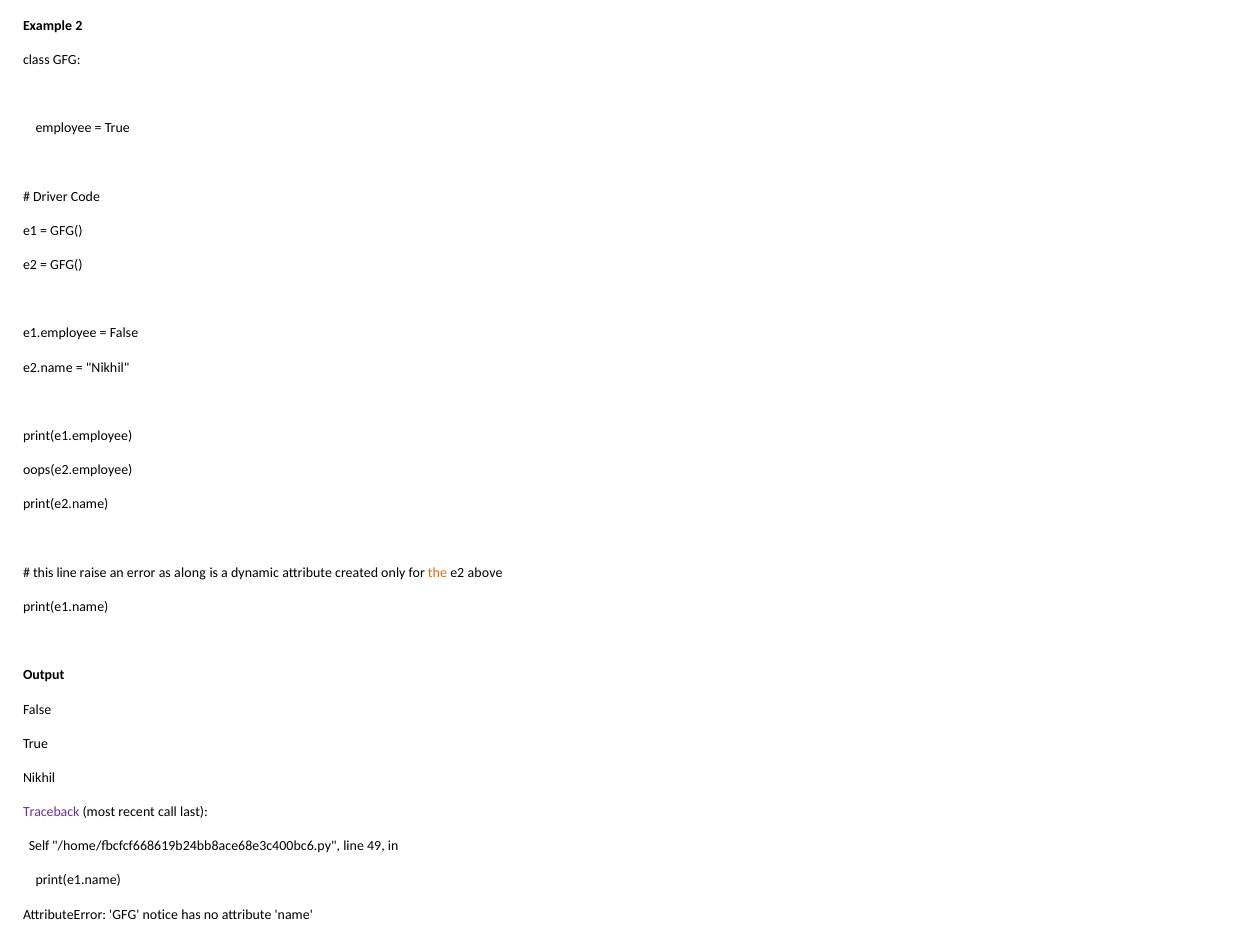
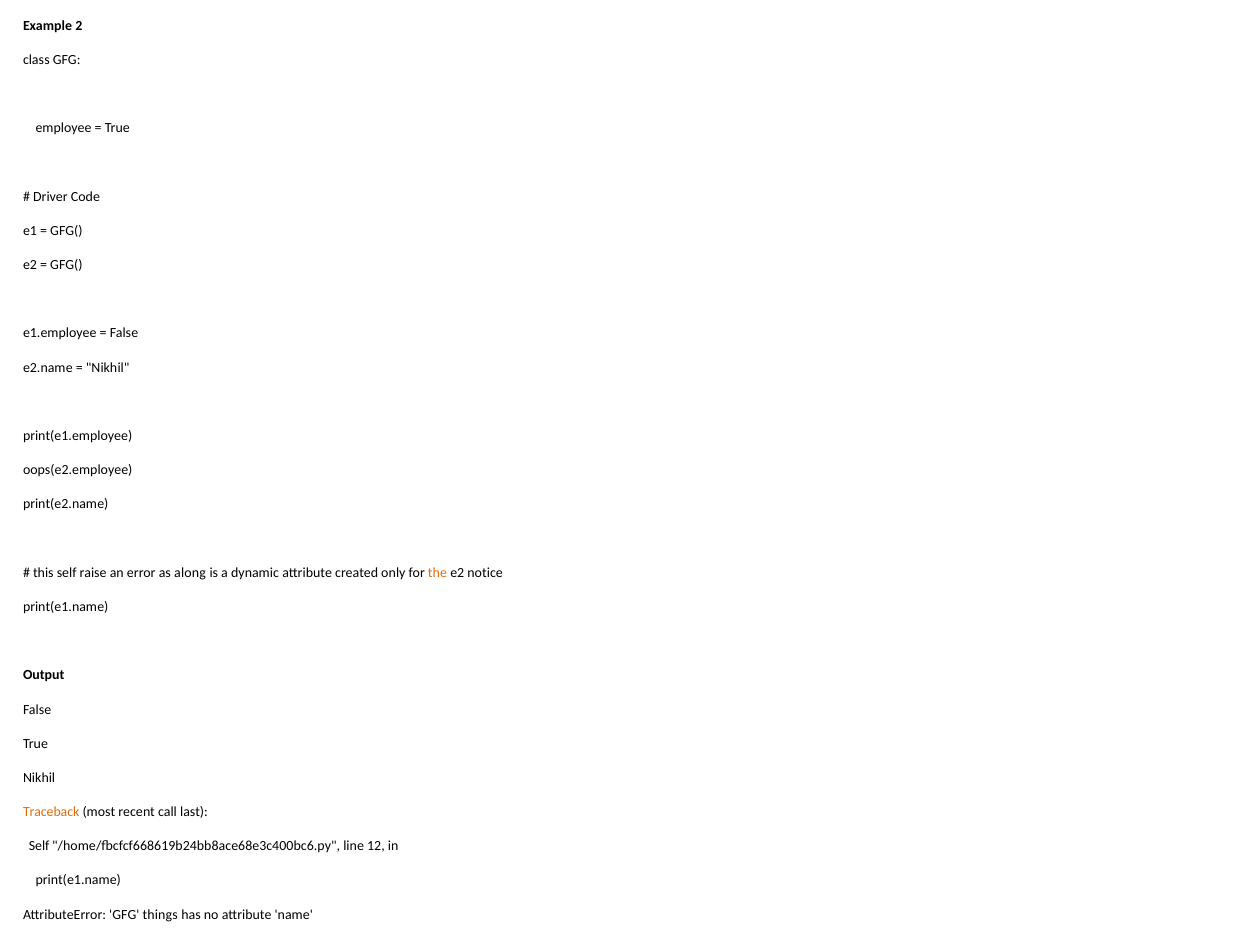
this line: line -> self (67, 573)
above: above -> notice (485, 573)
Traceback colour: purple -> orange (51, 812)
49: 49 -> 12 (376, 847)
notice: notice -> things (160, 915)
